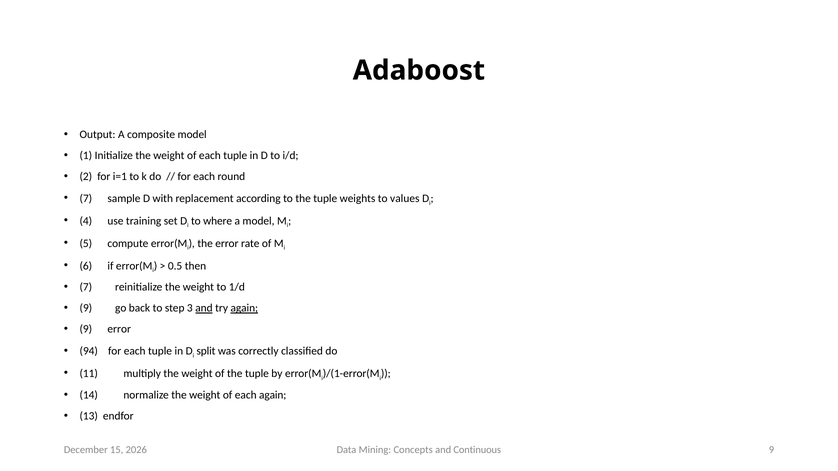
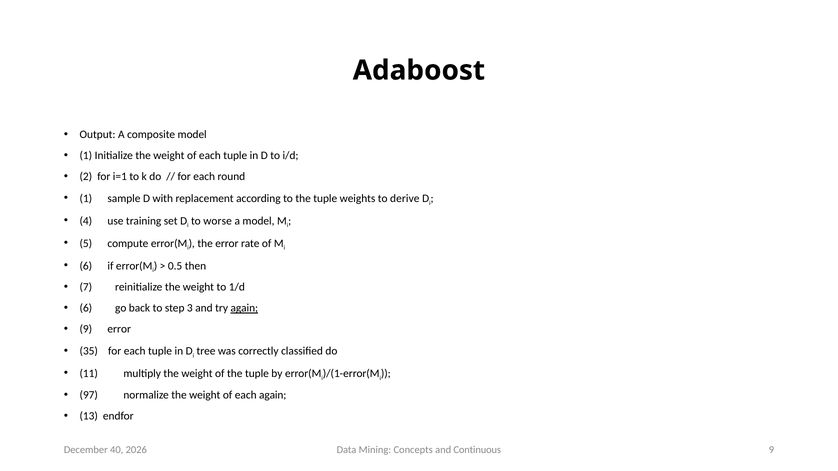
7: 7 -> 1 (86, 199)
values: values -> derive (405, 199)
where: where -> worse (218, 221)
9: 9 -> 6 (86, 308)
and underline: present -> none (204, 308)
94: 94 -> 35 (89, 352)
split: split -> tree (206, 352)
14: 14 -> 97 (89, 395)
15: 15 -> 40 (117, 450)
